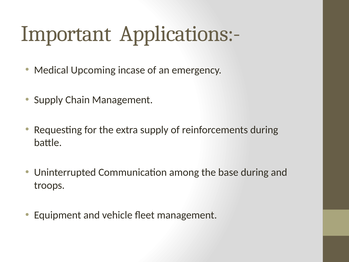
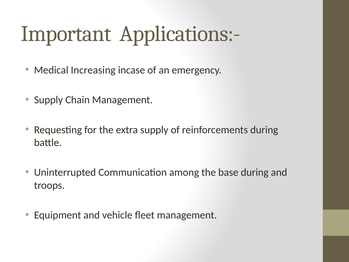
Upcoming: Upcoming -> Increasing (93, 70)
